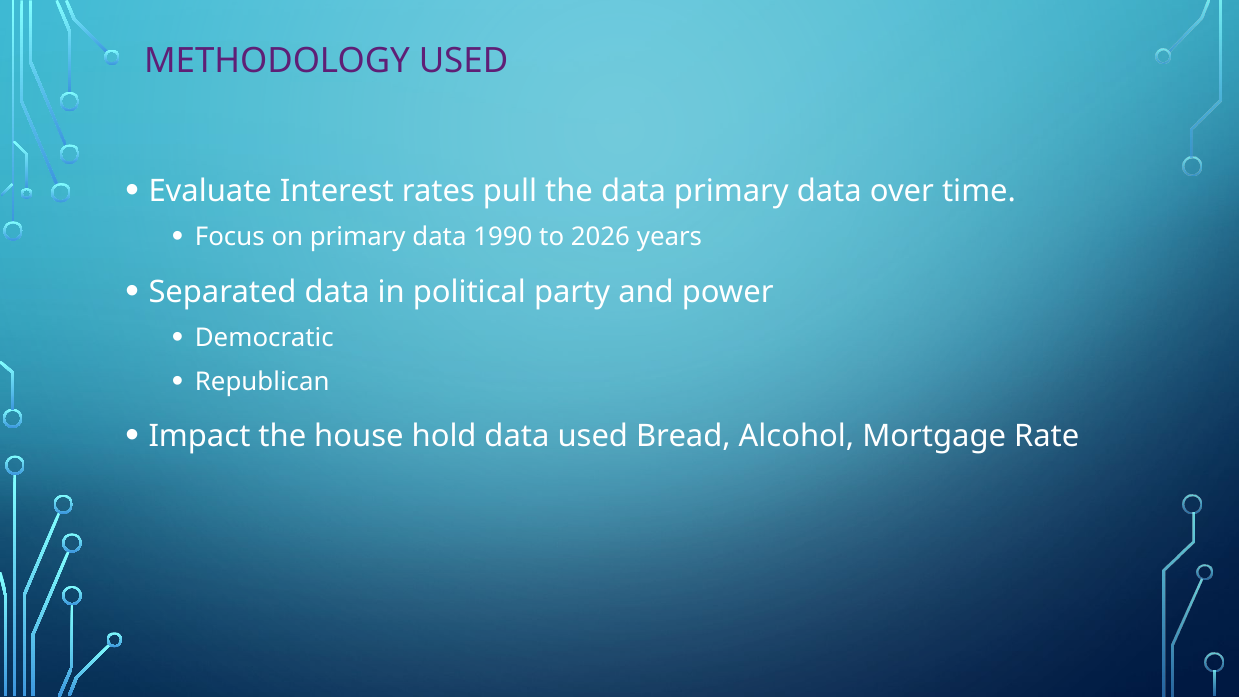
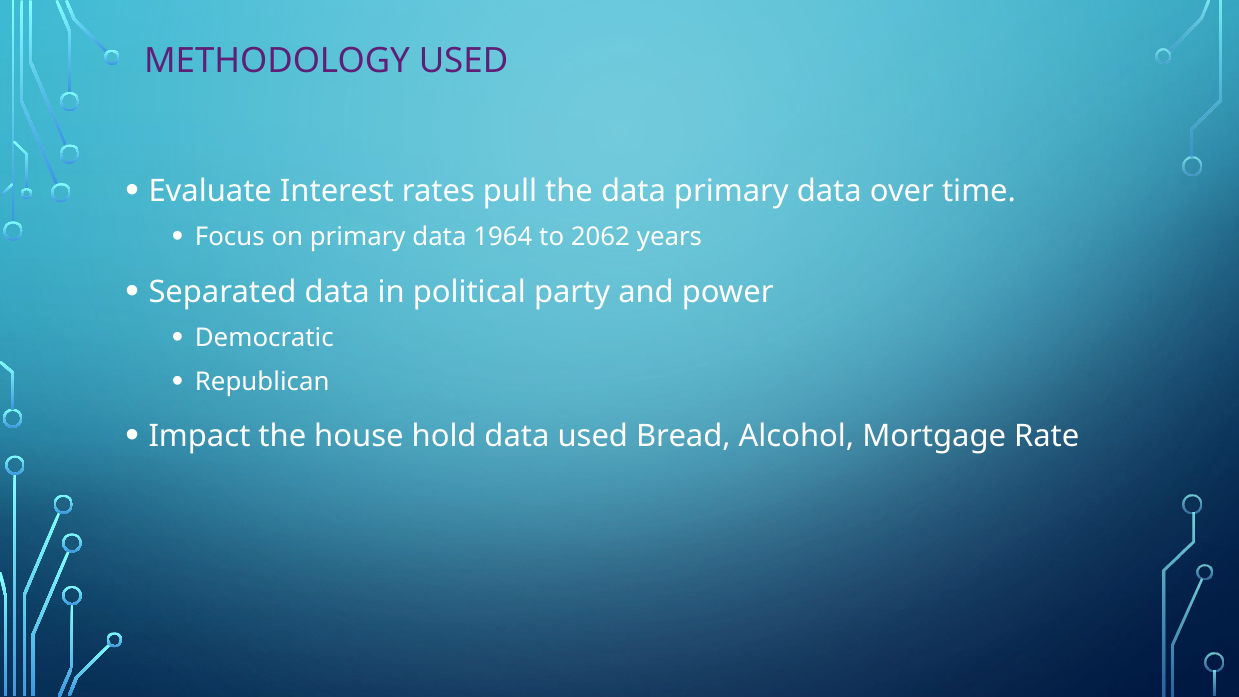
1990: 1990 -> 1964 (503, 237)
2026: 2026 -> 2062 (600, 237)
